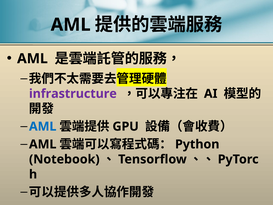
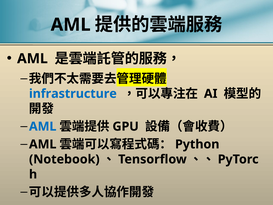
infrastructure colour: purple -> blue (73, 94)
